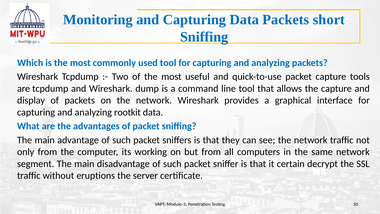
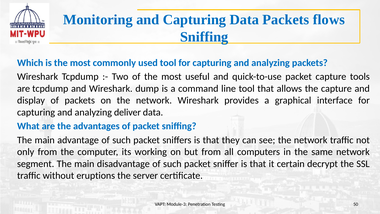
short: short -> flows (329, 20)
rootkit: rootkit -> deliver (127, 112)
